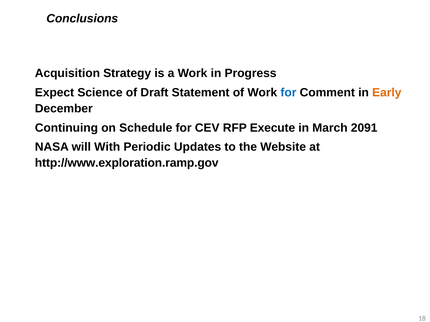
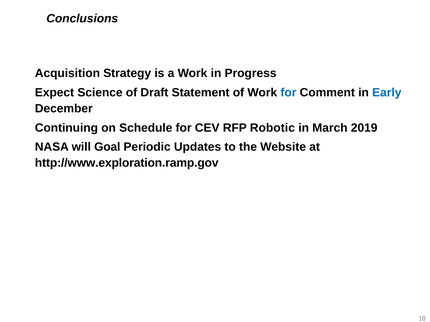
Early colour: orange -> blue (387, 93)
Execute: Execute -> Robotic (272, 128)
2091: 2091 -> 2019 (364, 128)
With: With -> Goal (107, 147)
